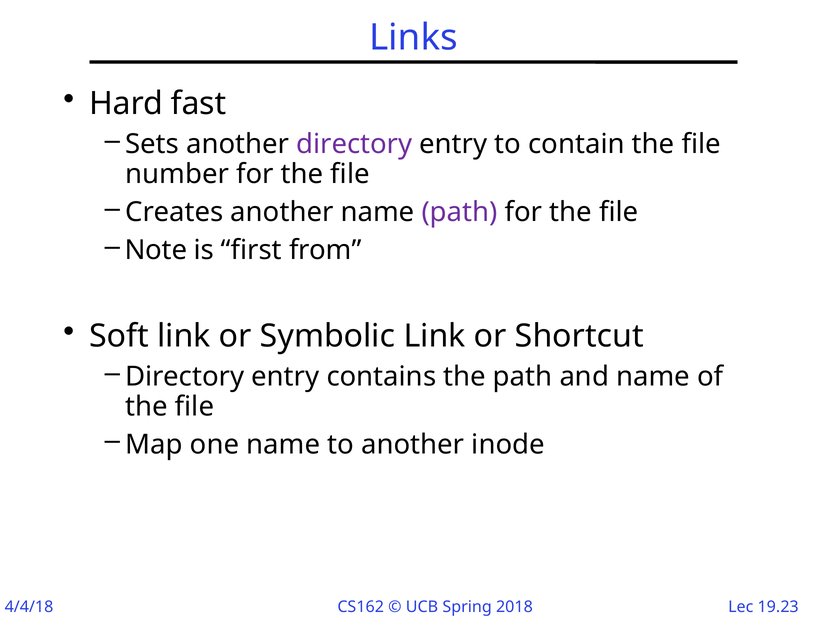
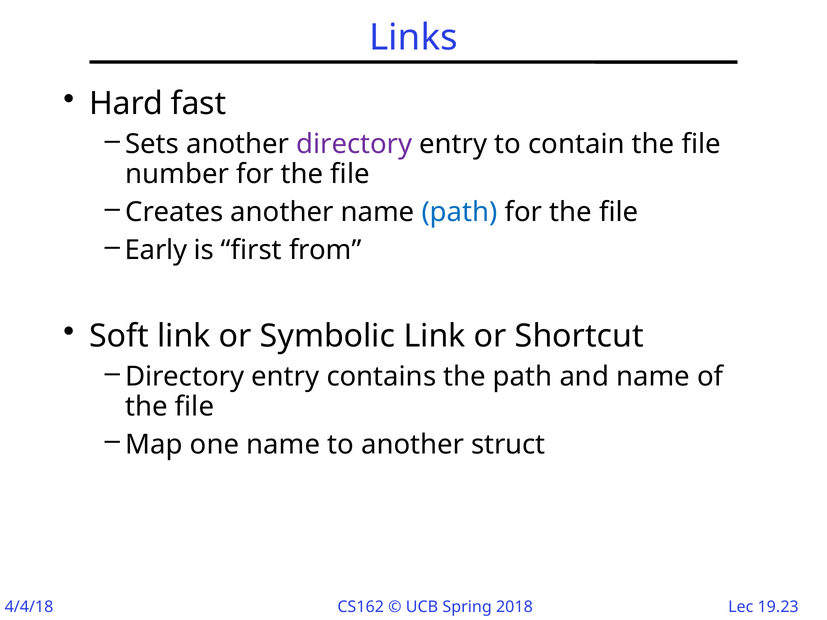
path colour: purple -> blue (460, 212)
Note: Note -> Early (156, 250)
inode: inode -> struct (508, 445)
